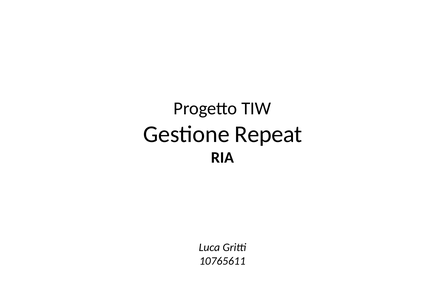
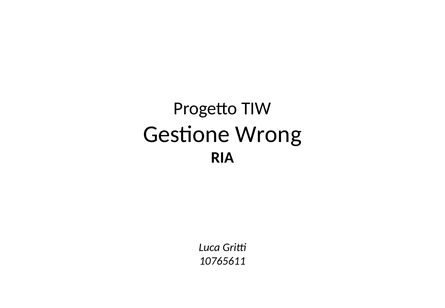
Repeat: Repeat -> Wrong (268, 134)
